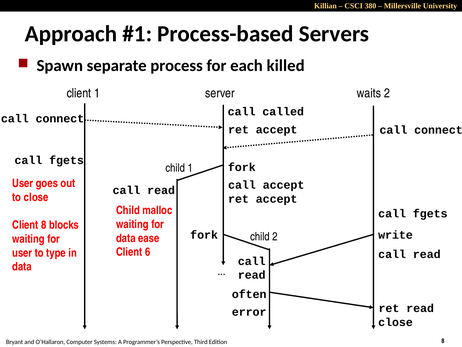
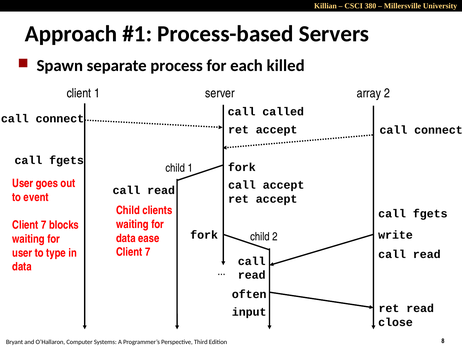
waits: waits -> array (369, 93)
to close: close -> event (36, 197)
malloc: malloc -> clients (157, 210)
8: 8 -> 7 (44, 225)
6: 6 -> 7 (148, 252)
error: error -> input (249, 312)
